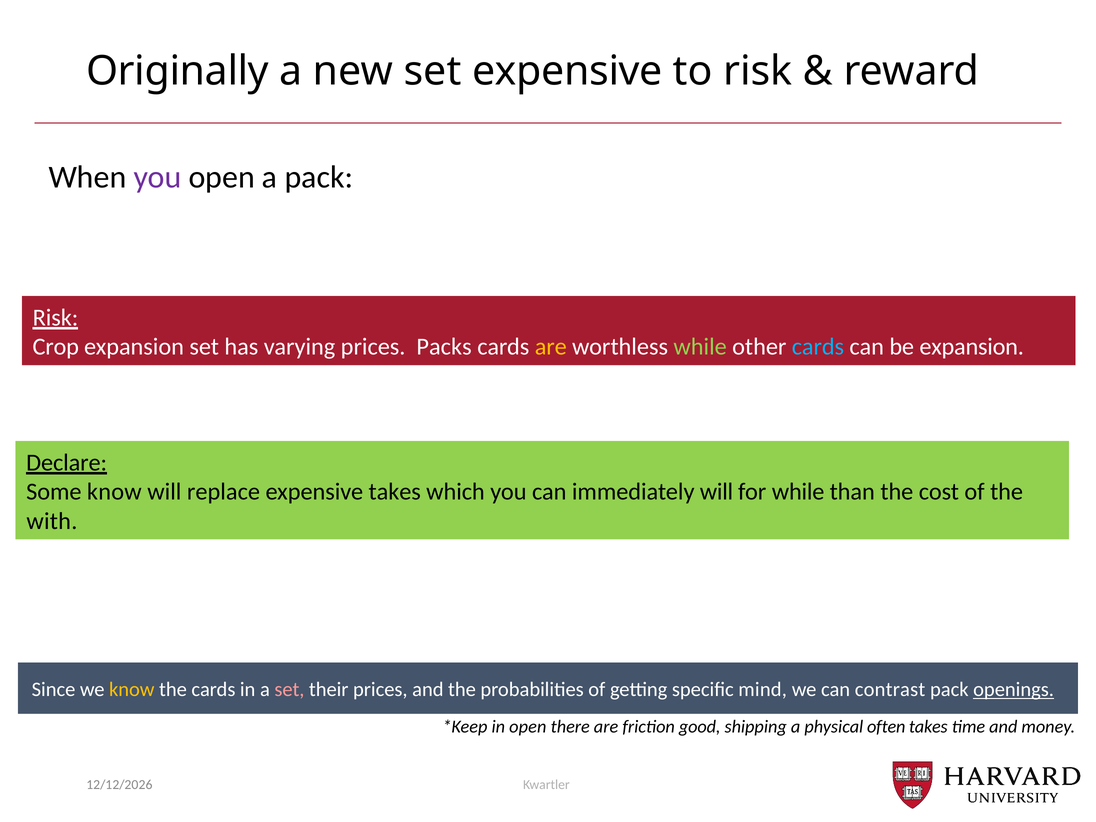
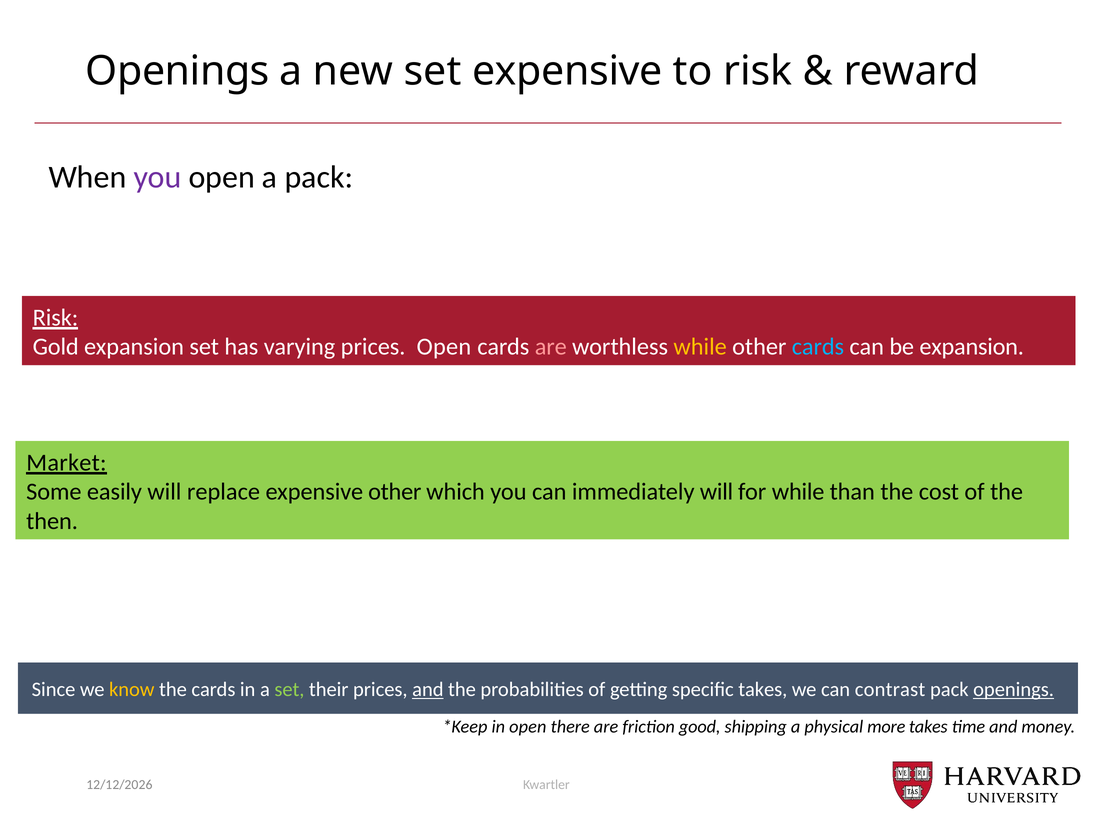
Originally: Originally -> Openings (178, 71)
Crop: Crop -> Gold (56, 347)
prices Packs: Packs -> Open (444, 347)
are colour: yellow -> pink (551, 347)
while colour: light green -> yellow (700, 347)
Declare: Declare -> Market (66, 463)
Some know: know -> easily (114, 492)
expensive takes: takes -> other (395, 492)
with: with -> then (52, 521)
set colour: pink -> light green (289, 690)
and underline: none -> present (428, 690)
specific mind: mind -> takes (763, 690)
often: often -> more (886, 727)
